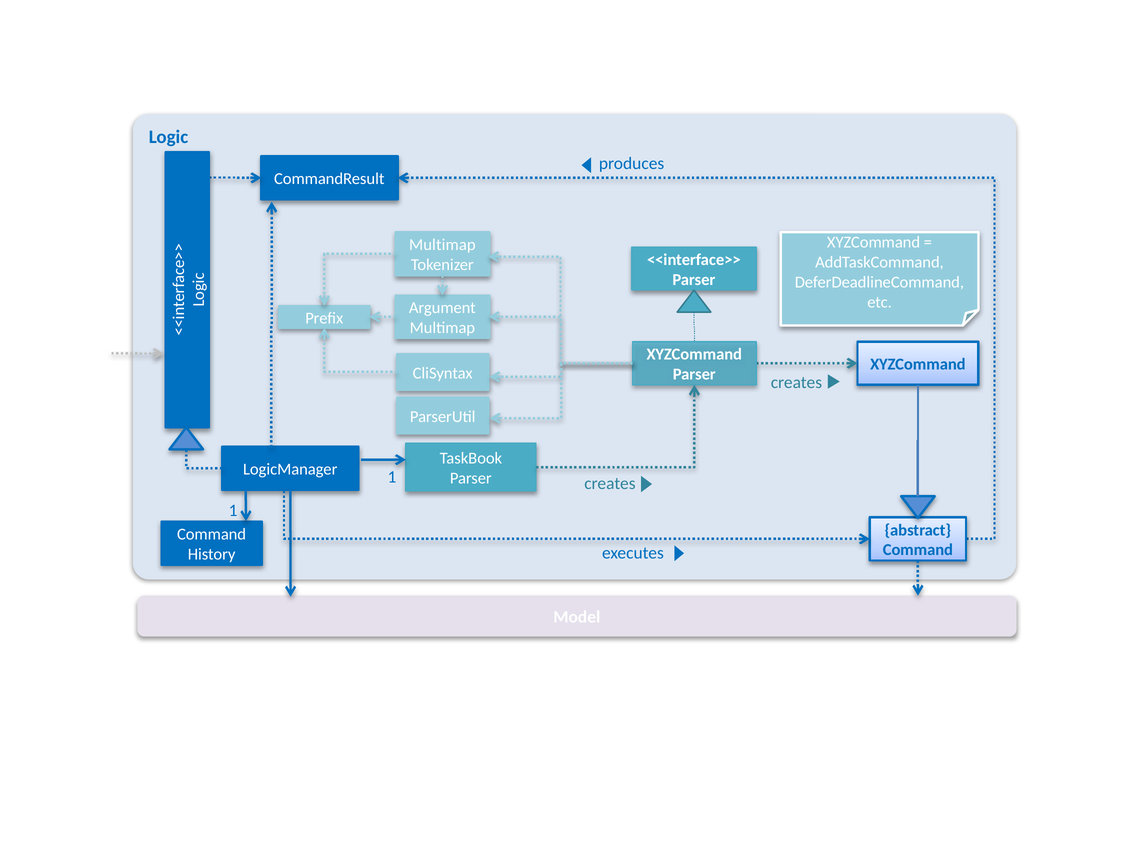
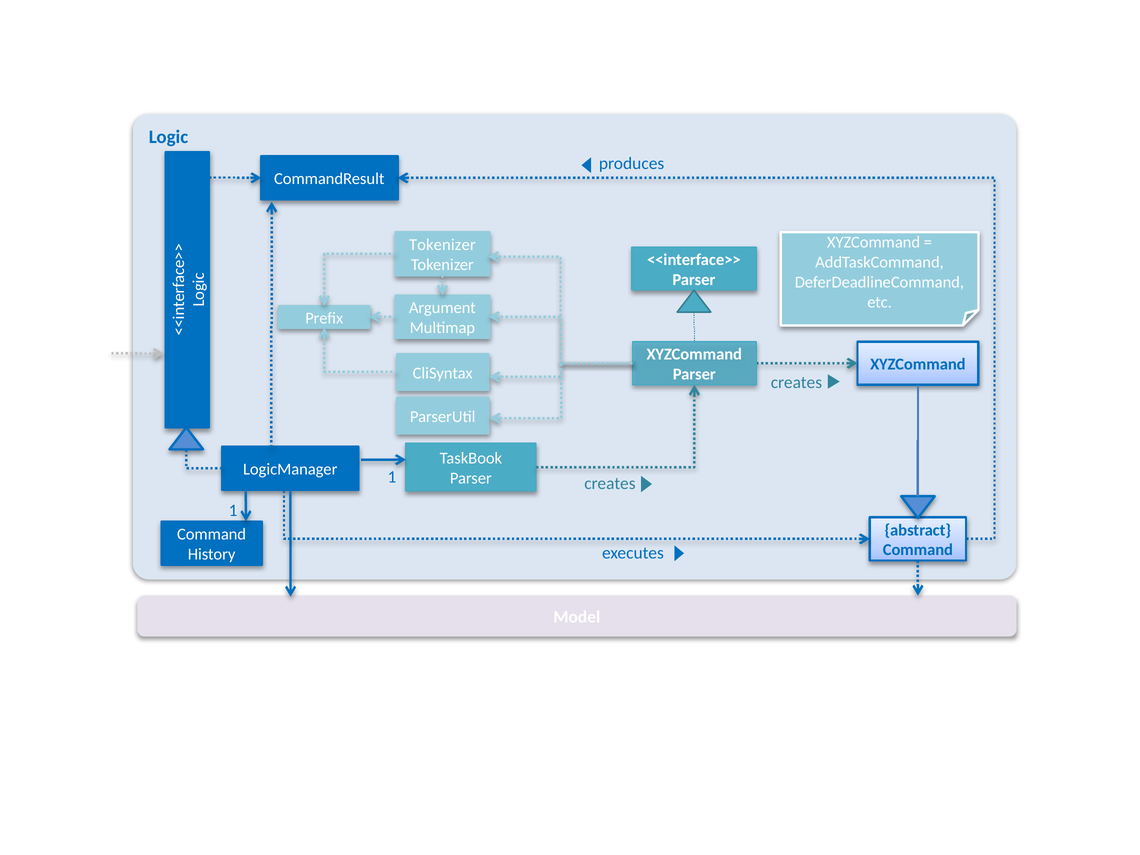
Multimap: Multimap -> Tokenizer (442, 245)
